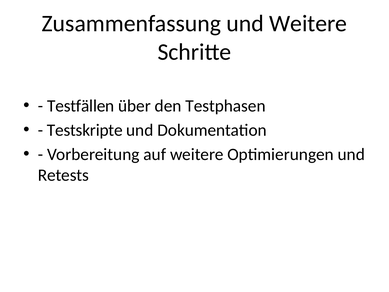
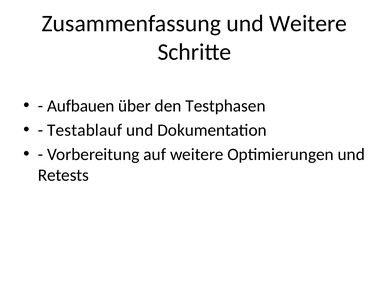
Testfällen: Testfällen -> Aufbauen (81, 106)
Testskripte: Testskripte -> Testablauf (85, 130)
